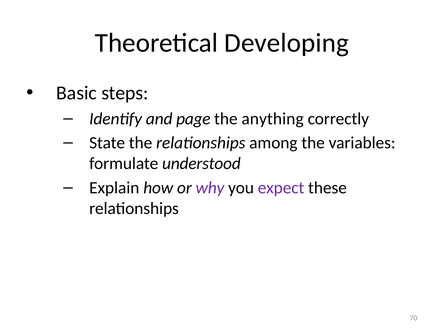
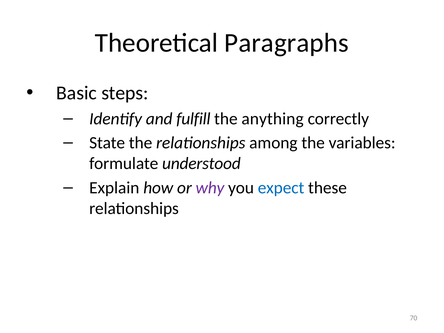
Developing: Developing -> Paragraphs (287, 43)
page: page -> fulfill (193, 119)
expect colour: purple -> blue (281, 188)
